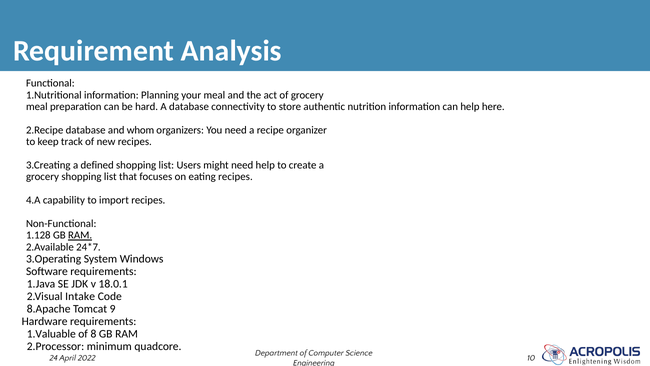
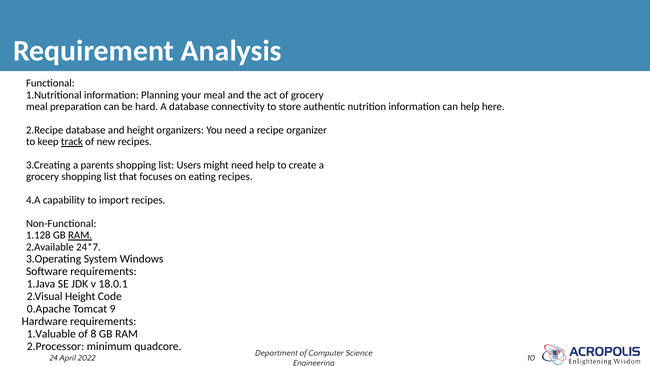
and whom: whom -> height (141, 130)
track underline: none -> present (72, 142)
defined: defined -> parents (97, 165)
2.Visual Intake: Intake -> Height (80, 296)
8.Apache: 8.Apache -> 0.Apache (49, 309)
